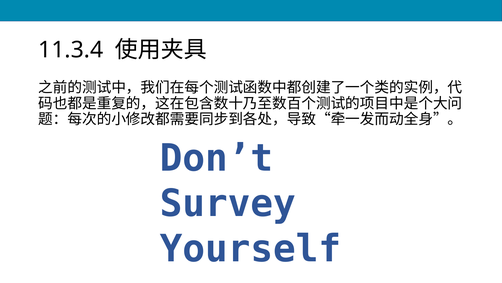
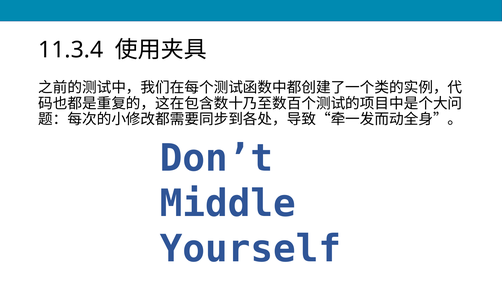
Survey: Survey -> Middle (228, 203)
